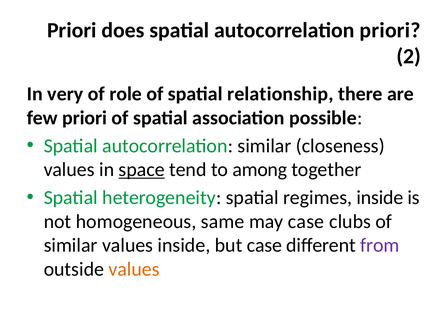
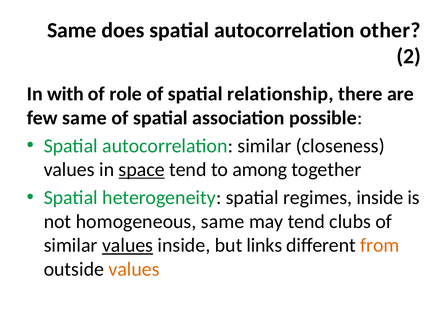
Priori: Priori -> Same (72, 30)
autocorrelation priori: priori -> other (390, 30)
very: very -> with (65, 94)
few priori: priori -> same (84, 118)
may case: case -> tend (306, 221)
values underline: none -> present (128, 245)
but case: case -> links (264, 245)
from colour: purple -> orange (380, 245)
